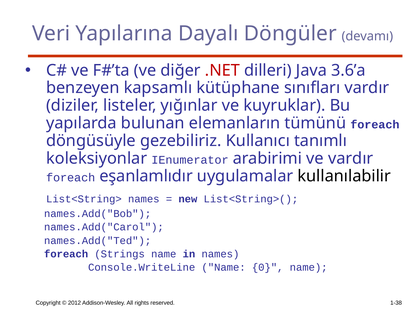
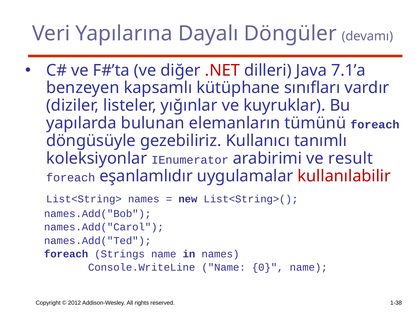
3.6’a: 3.6’a -> 7.1’a (349, 70)
ve vardır: vardır -> result (351, 159)
kullanılabilir colour: black -> red (344, 176)
